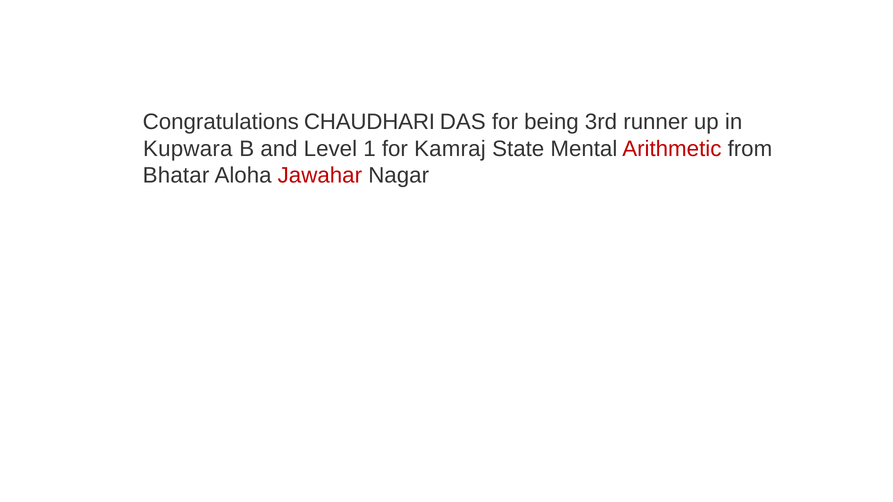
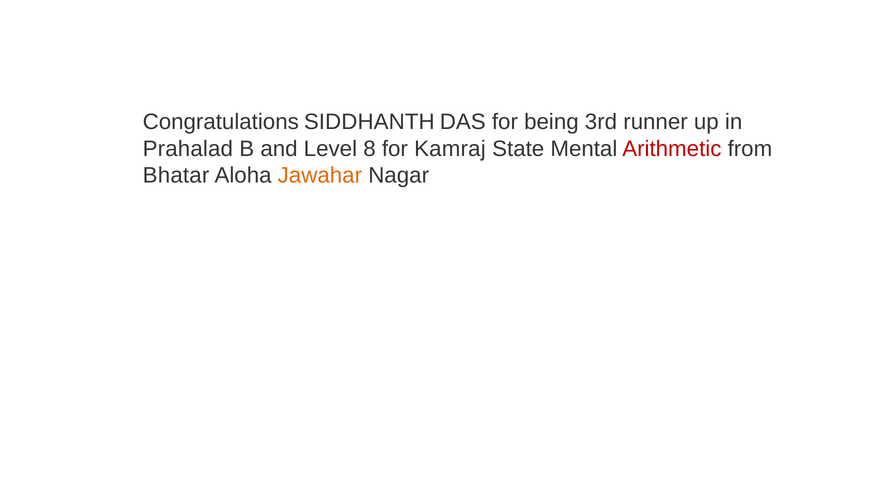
CHAUDHARI: CHAUDHARI -> SIDDHANTH (369, 122)
Kupwara: Kupwara -> Prahalad (188, 149)
1: 1 -> 8 (370, 149)
Jawahar colour: red -> orange (320, 176)
